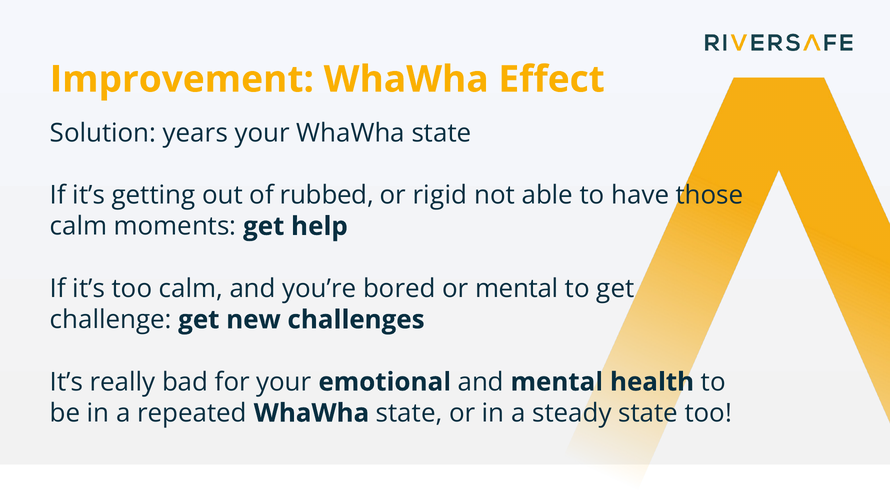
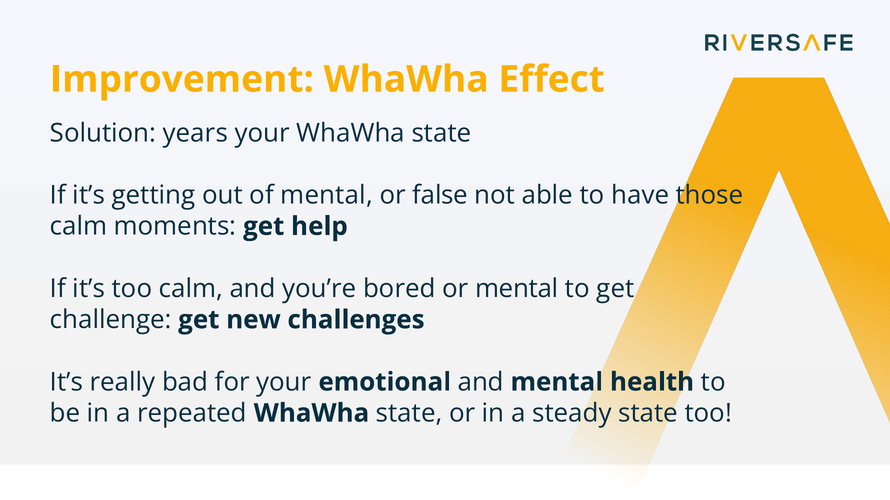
of rubbed: rubbed -> mental (327, 195)
rigid: rigid -> false (440, 195)
